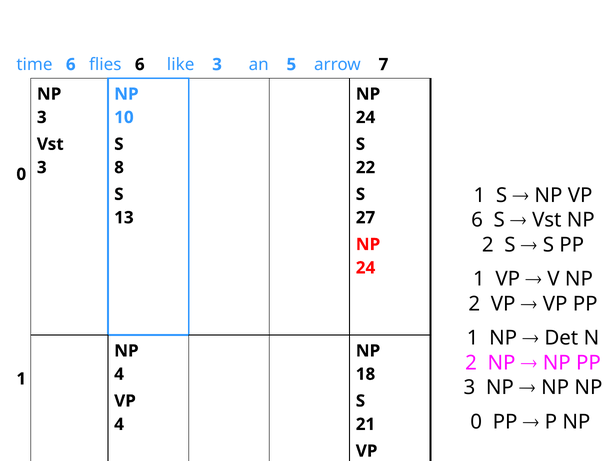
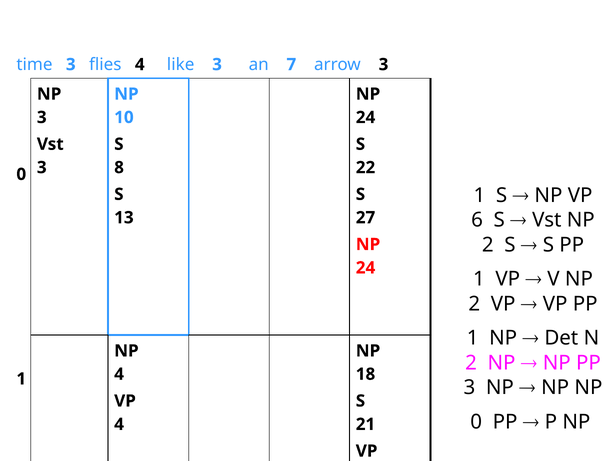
time 6: 6 -> 3 (71, 65)
flies 6: 6 -> 4 (140, 65)
an 5: 5 -> 7 (291, 65)
arrow 7: 7 -> 3 (384, 65)
